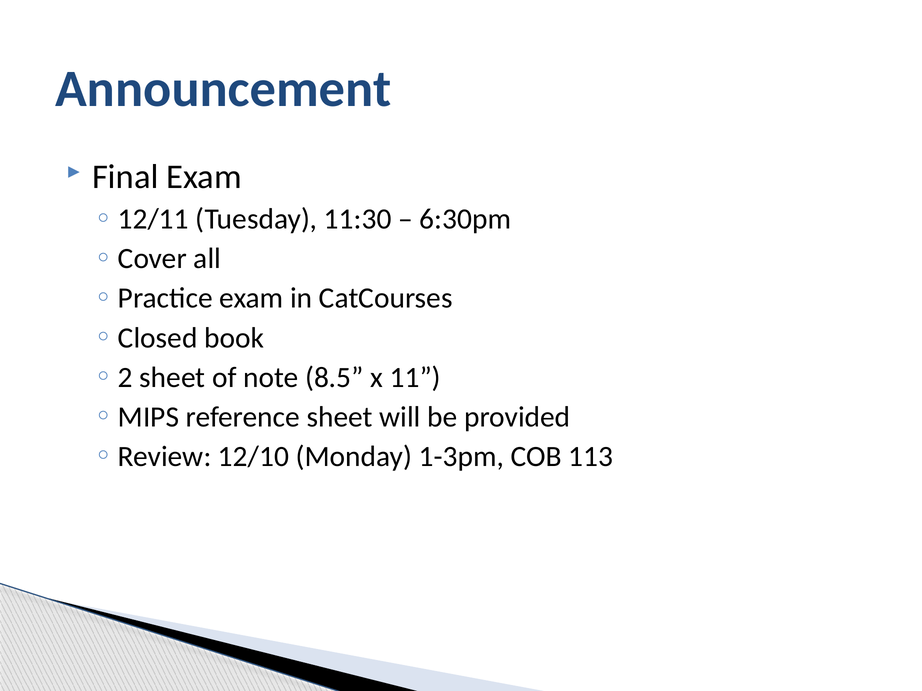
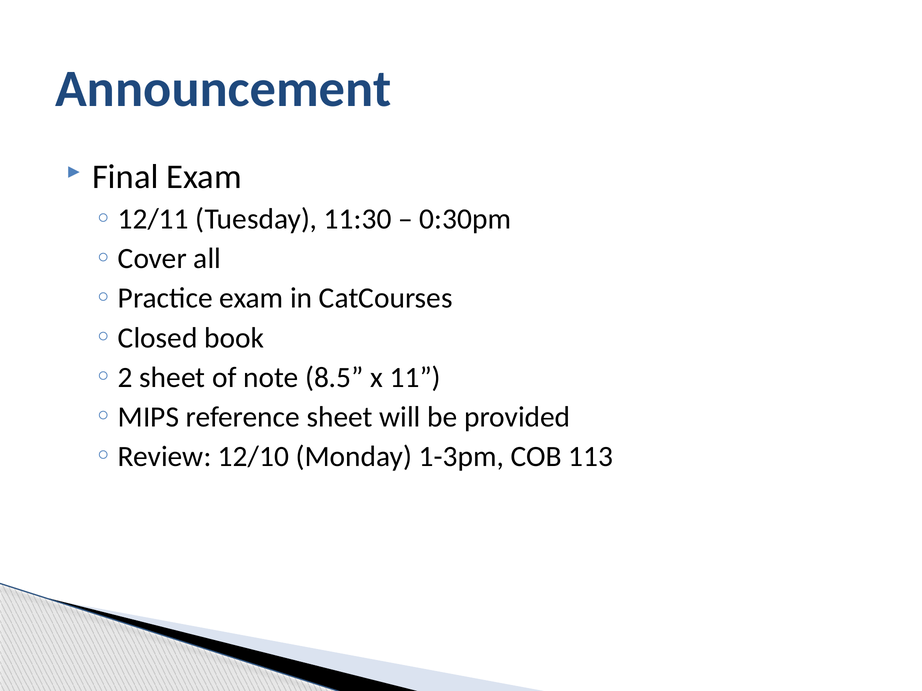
6:30pm: 6:30pm -> 0:30pm (465, 219)
